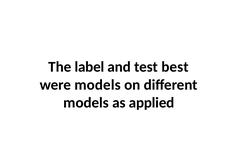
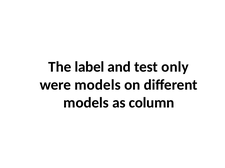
best: best -> only (175, 67)
applied: applied -> column (152, 103)
